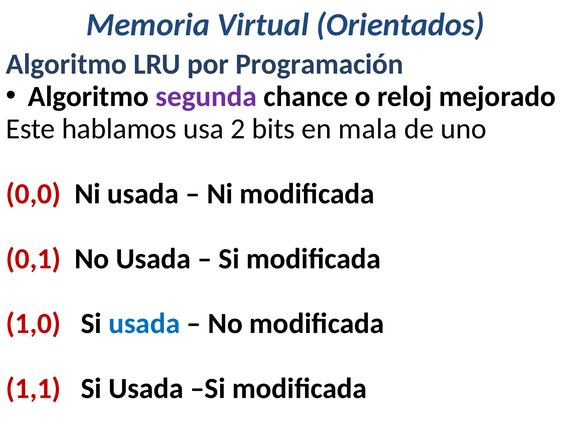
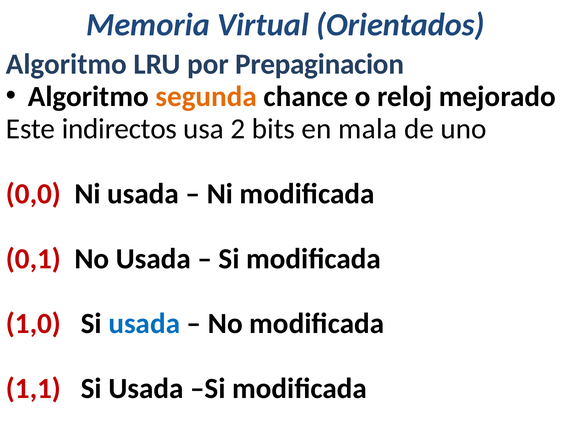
Programación: Programación -> Prepaginacion (320, 64)
segunda colour: purple -> orange (206, 97)
hablamos: hablamos -> indirectos (119, 129)
